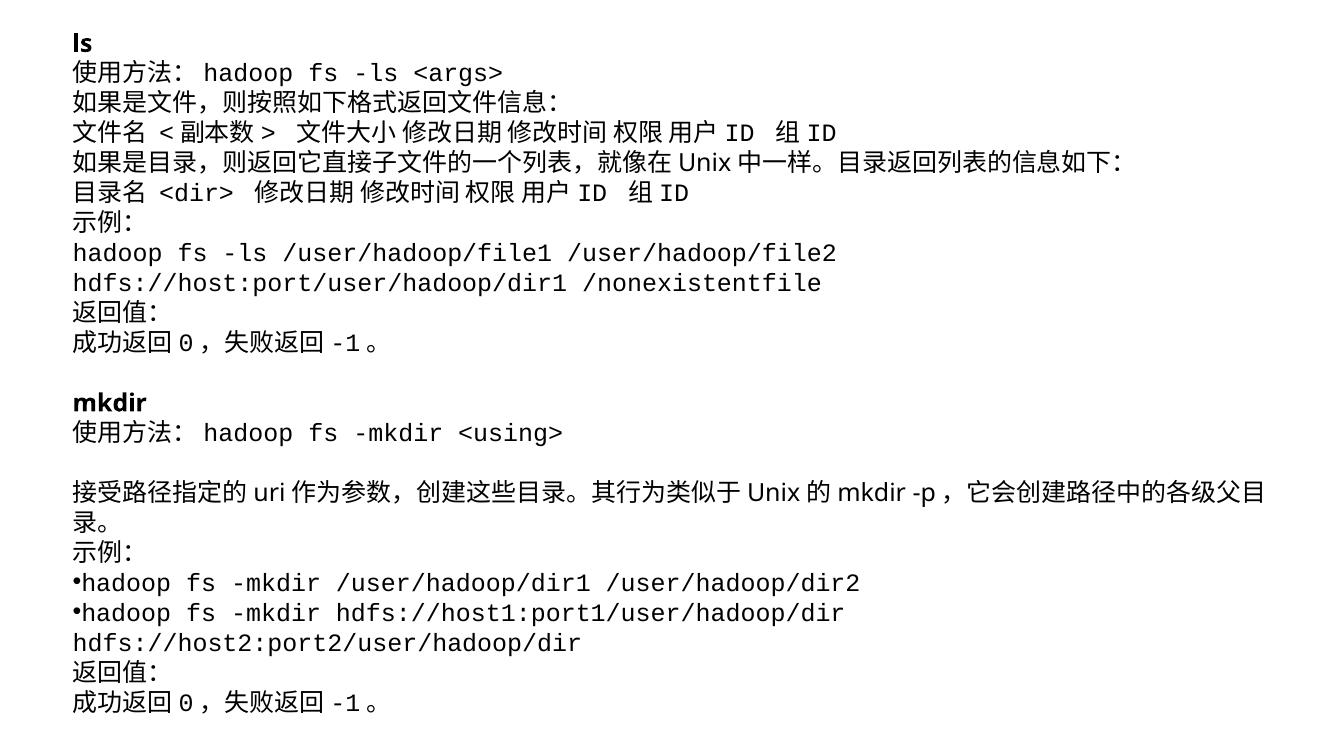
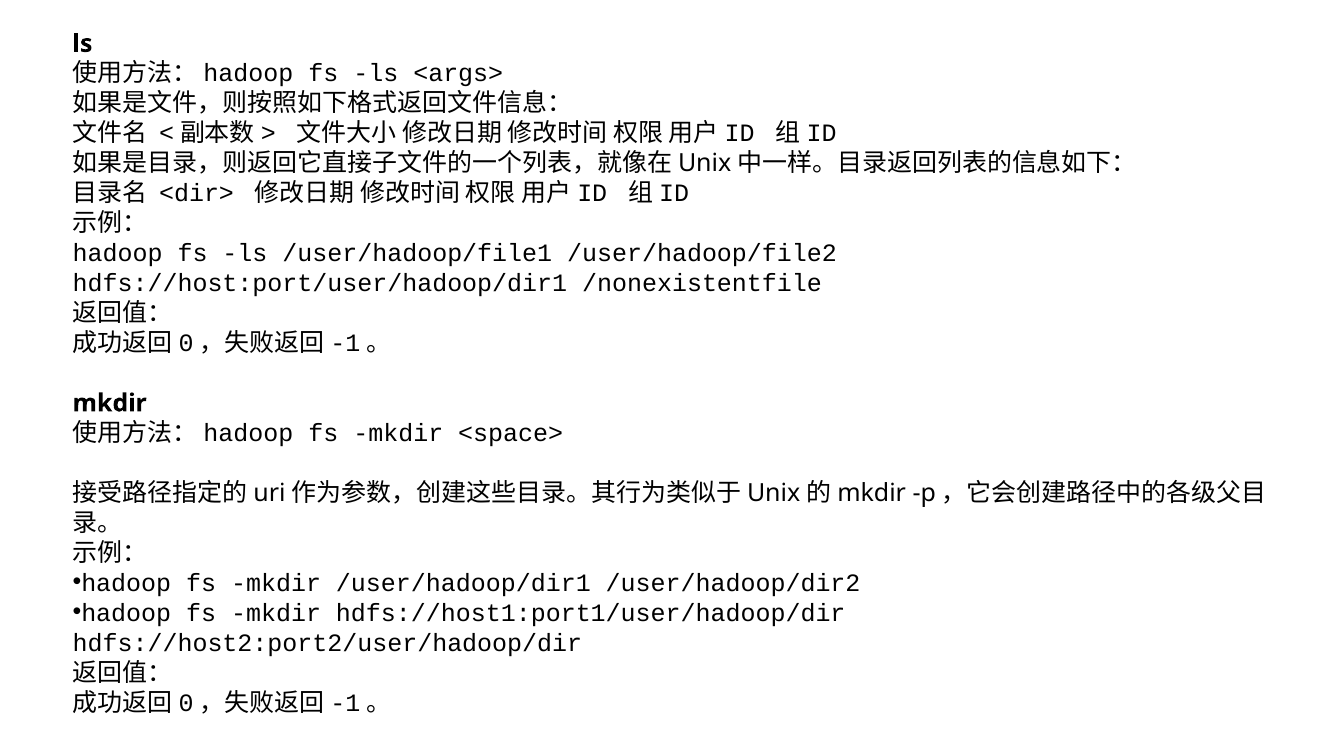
<using>: <using> -> <space> (511, 433)
